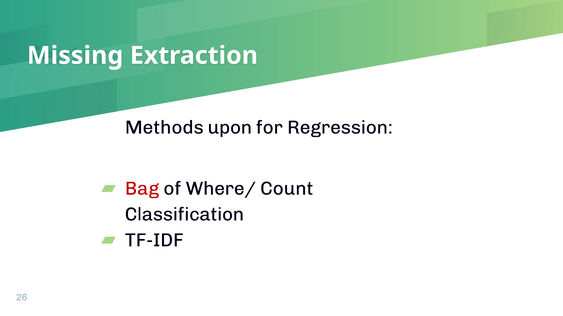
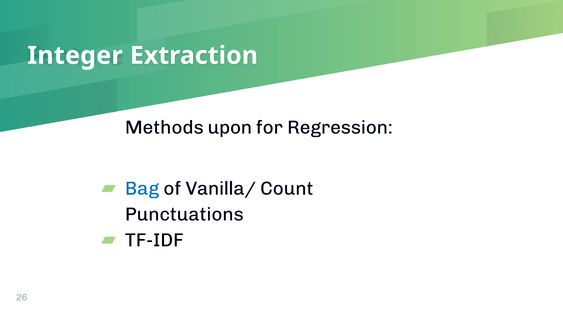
Missing: Missing -> Integer (75, 56)
Bag colour: red -> blue (142, 189)
Where/: Where/ -> Vanilla/ (221, 189)
Classification: Classification -> Punctuations (184, 215)
